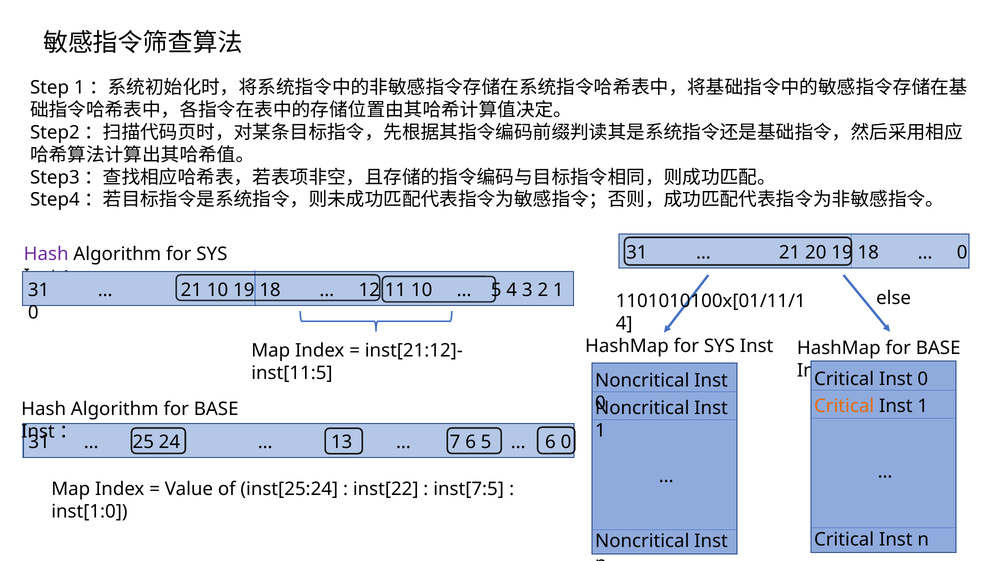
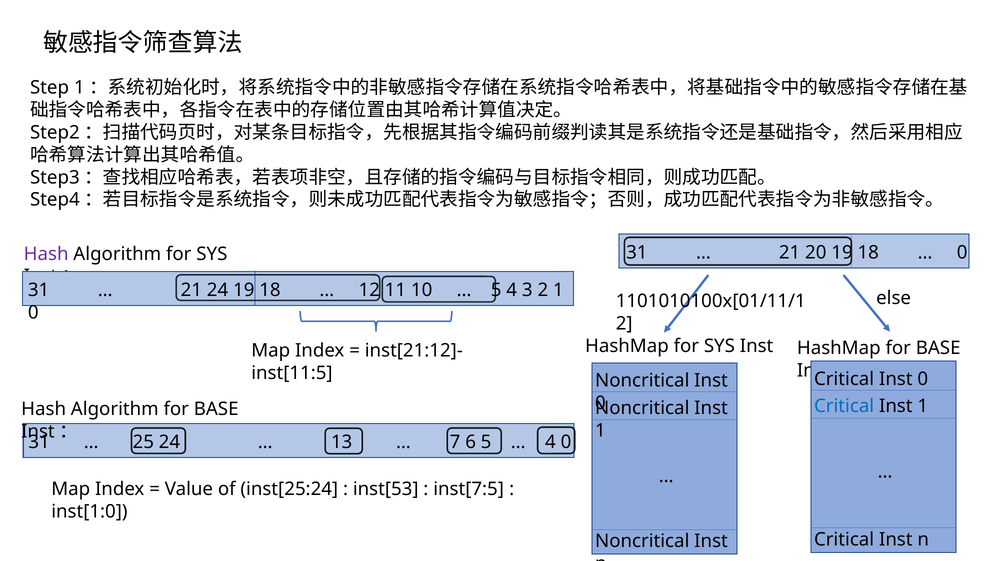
21 10: 10 -> 24 (218, 290)
4: 4 -> 2 (624, 324)
Critical colour: orange -> blue (844, 406)
6: 6 -> 4 (550, 442)
inst[22: inst[22 -> inst[53 (386, 489)
